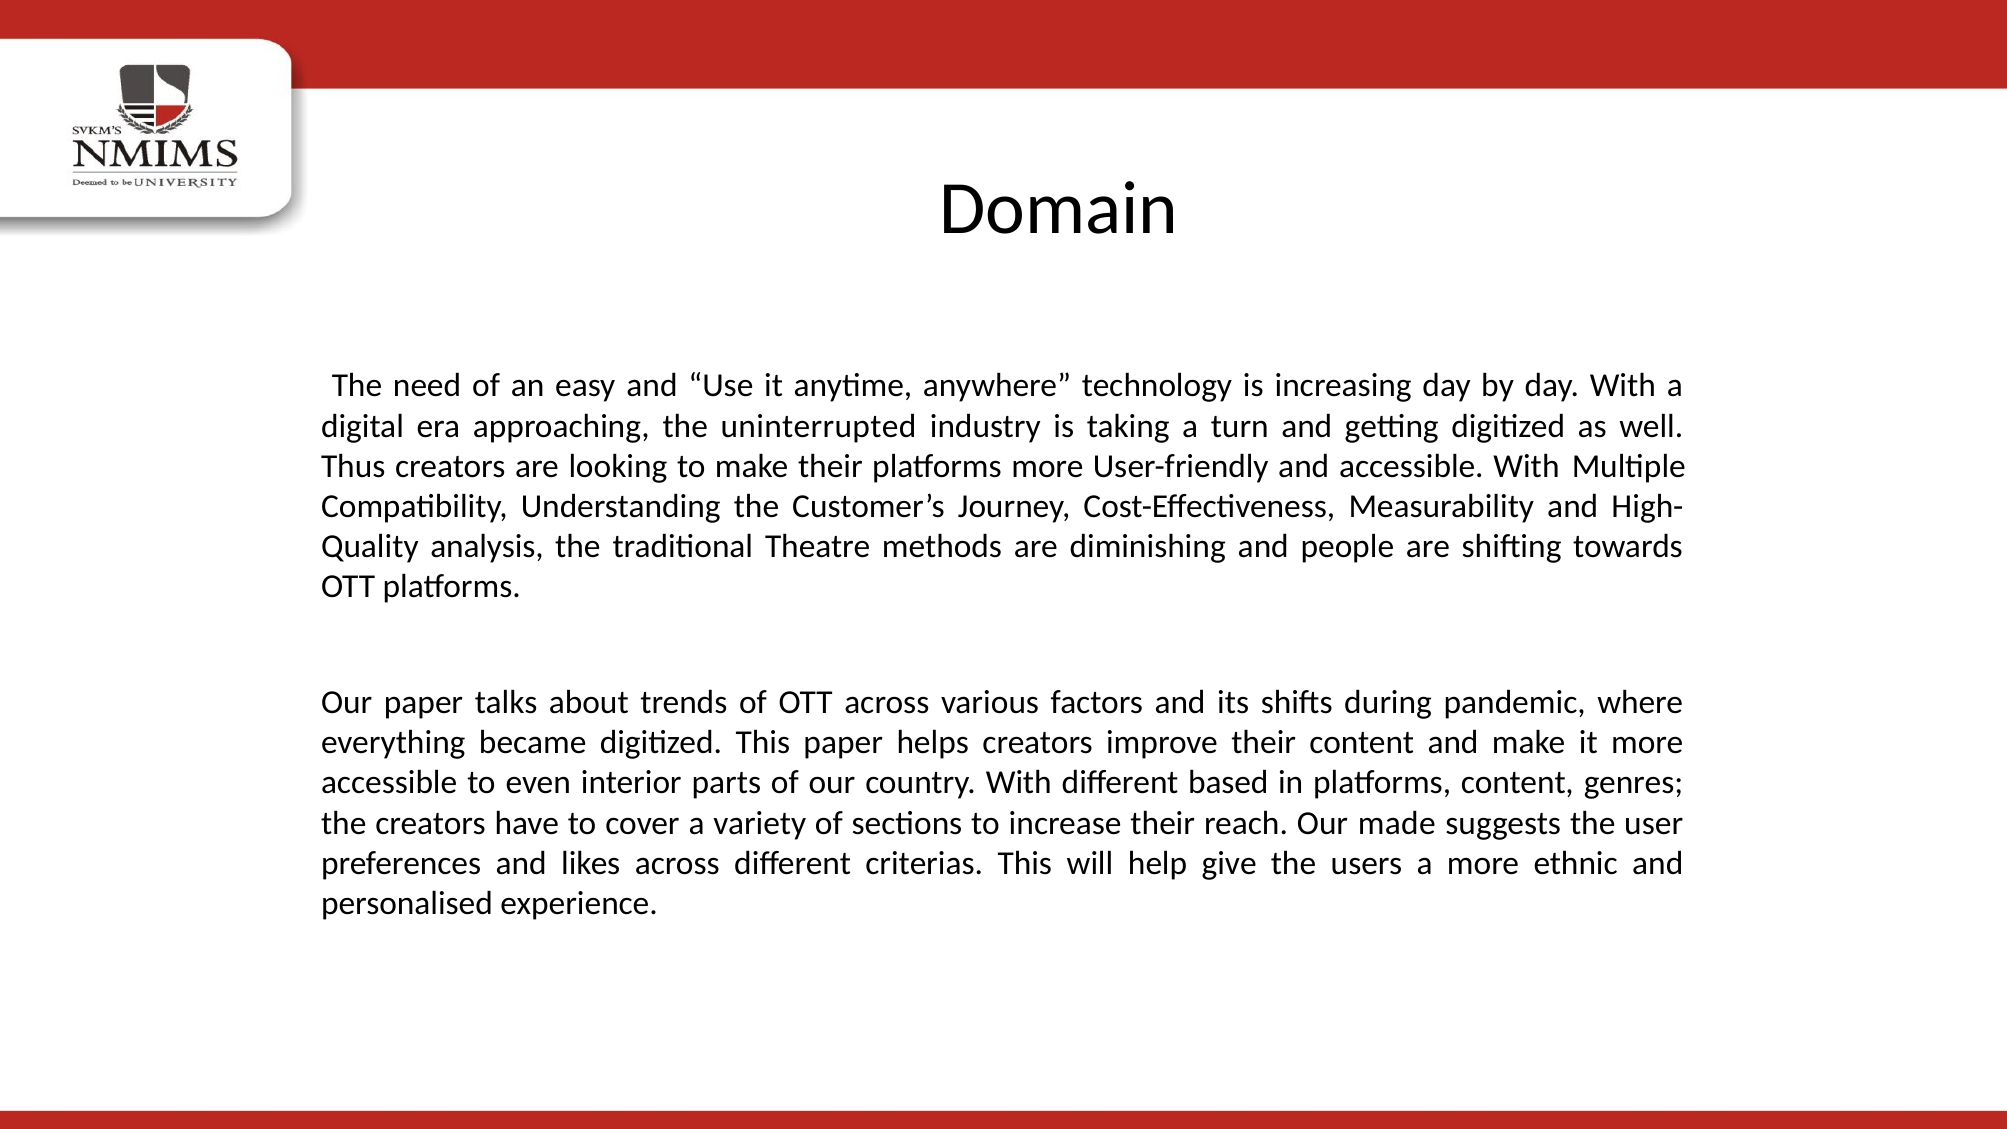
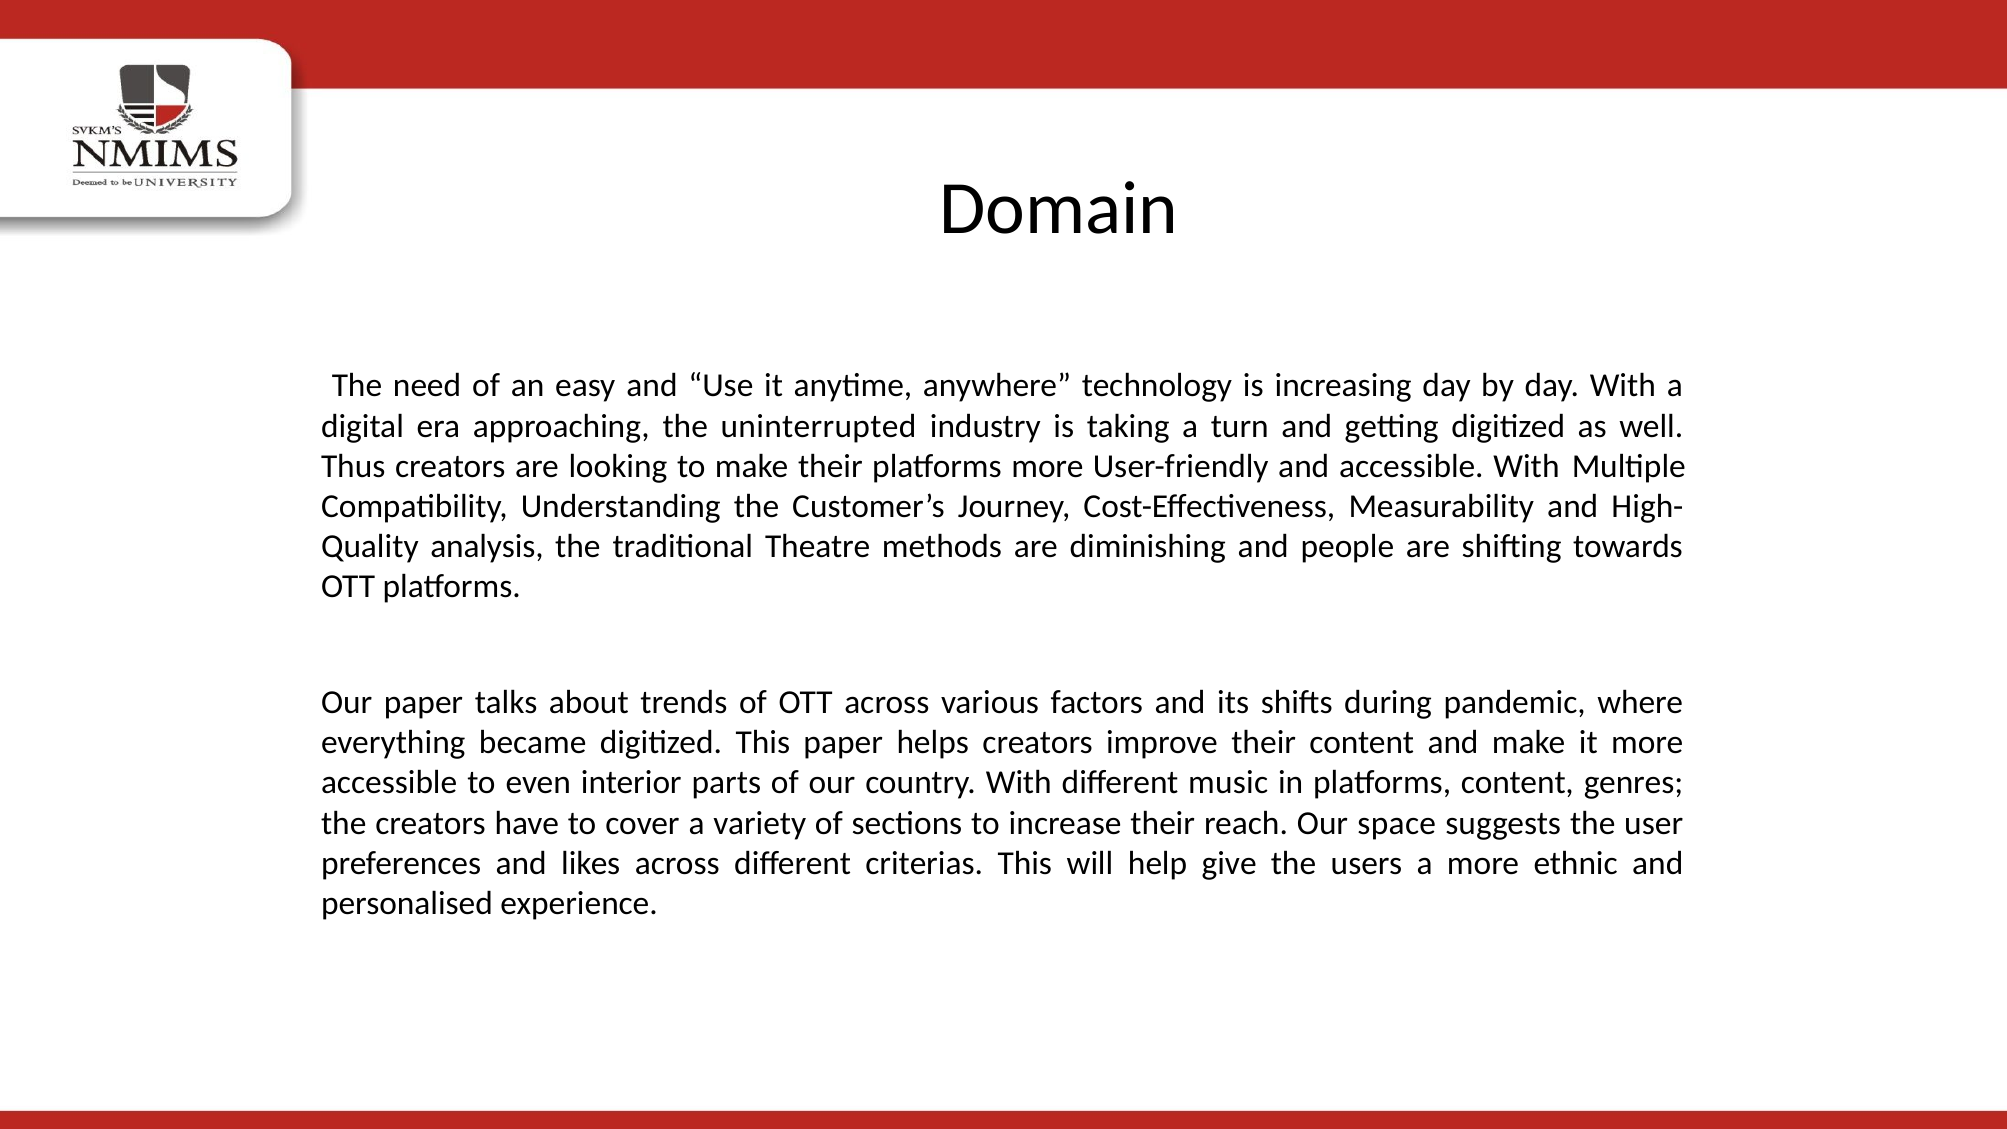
based: based -> music (1228, 783)
made: made -> space (1397, 823)
